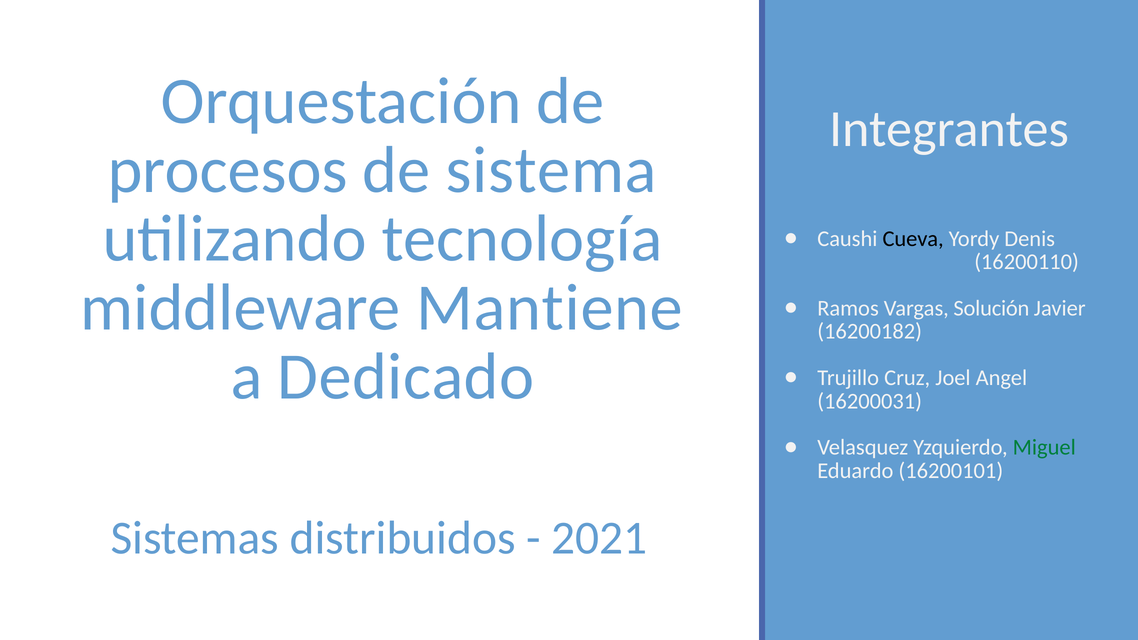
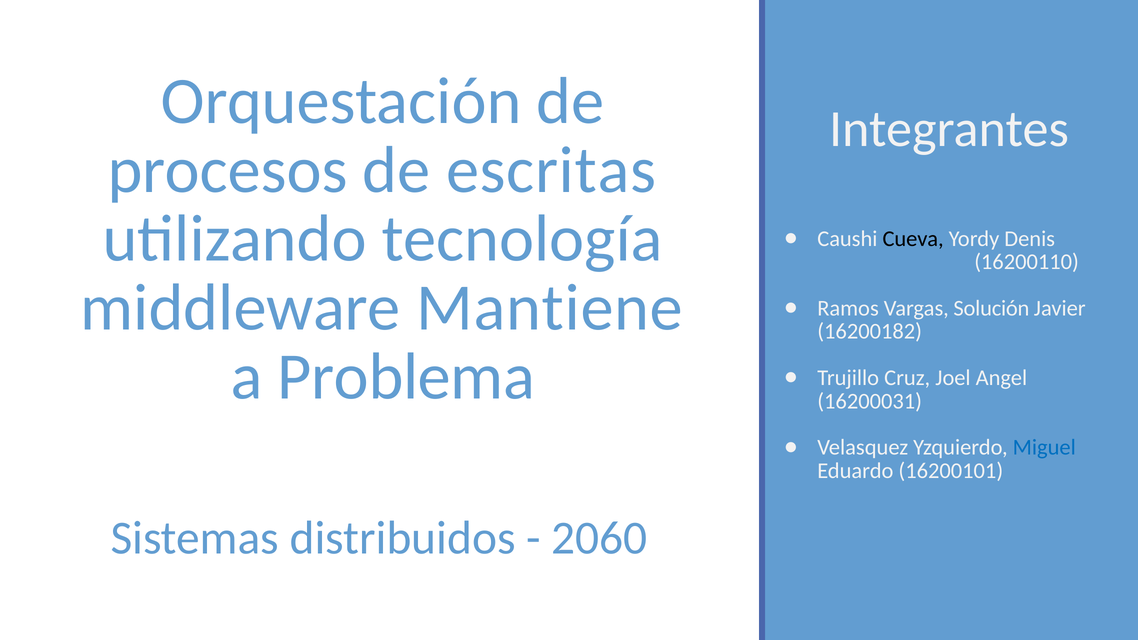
sistema: sistema -> escritas (551, 170)
Dedicado: Dedicado -> Problema (406, 377)
Miguel colour: green -> blue (1044, 448)
2021: 2021 -> 2060 (599, 538)
